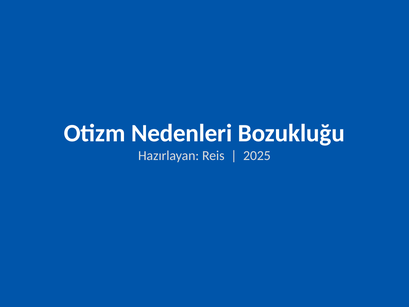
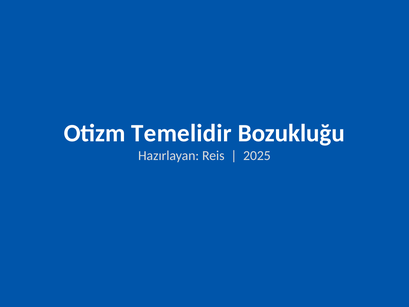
Nedenleri: Nedenleri -> Temelidir (181, 133)
